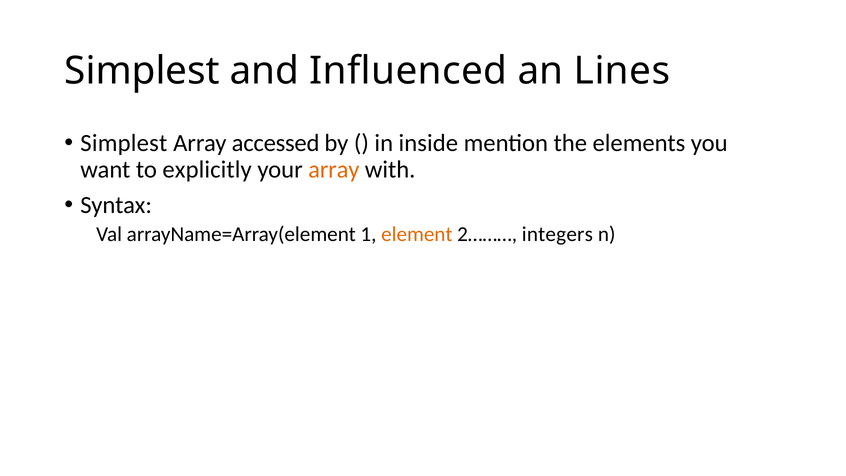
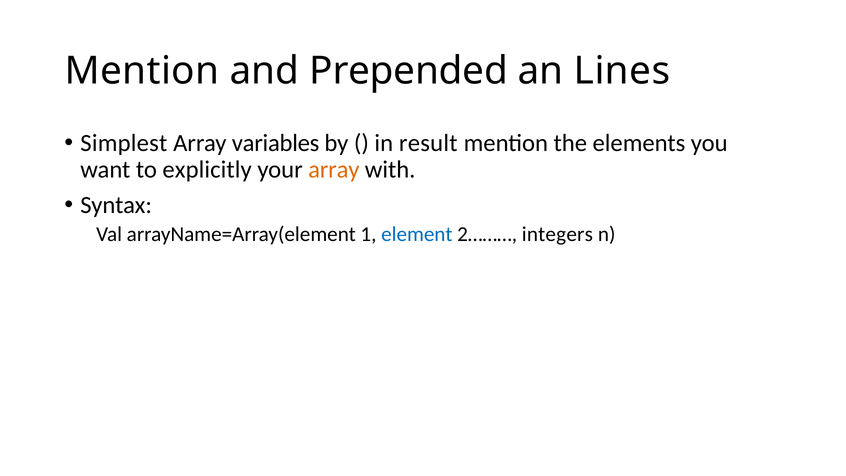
Simplest: Simplest -> Mention (142, 71)
Influenced: Influenced -> Prepended (409, 71)
accessed: accessed -> variables (276, 143)
inside: inside -> result (428, 143)
element colour: orange -> blue (417, 234)
